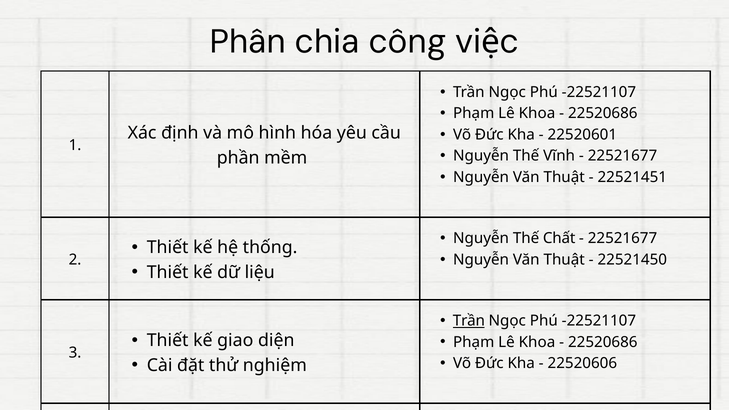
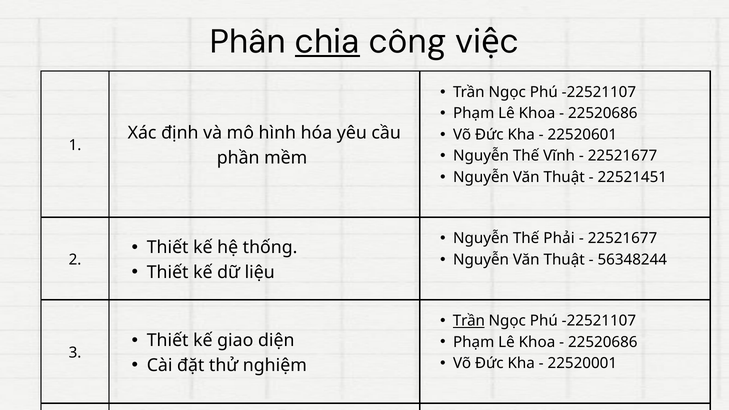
chia underline: none -> present (327, 42)
Chất: Chất -> Phải (559, 238)
22521450: 22521450 -> 56348244 (632, 260)
22520606: 22520606 -> 22520001 (582, 363)
